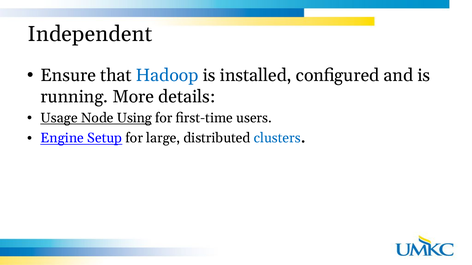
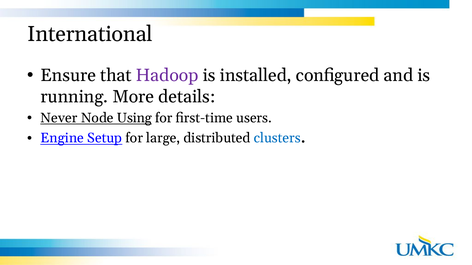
Independent: Independent -> International (90, 34)
Hadoop colour: blue -> purple (167, 76)
Usage: Usage -> Never (59, 118)
